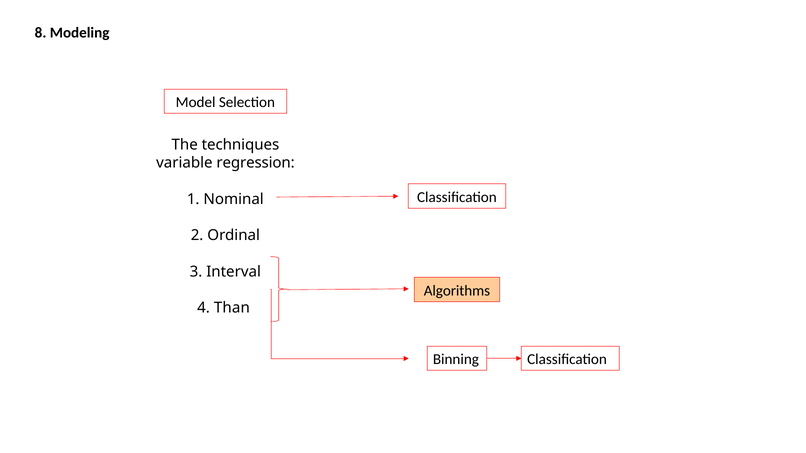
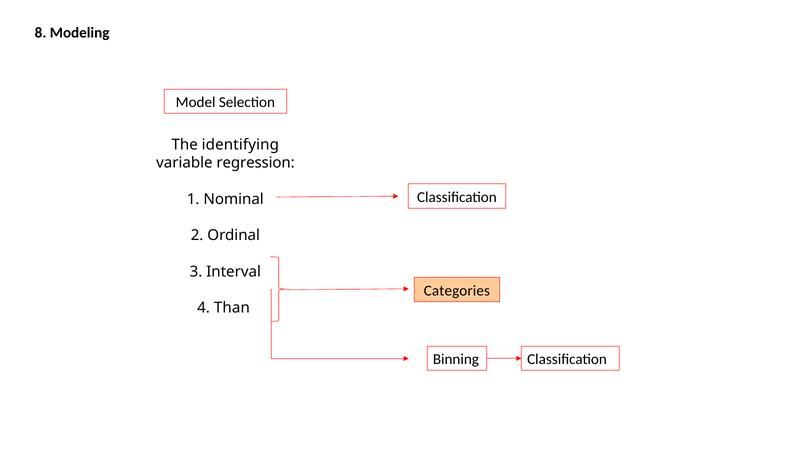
techniques: techniques -> identifying (240, 145)
Algorithms: Algorithms -> Categories (457, 291)
